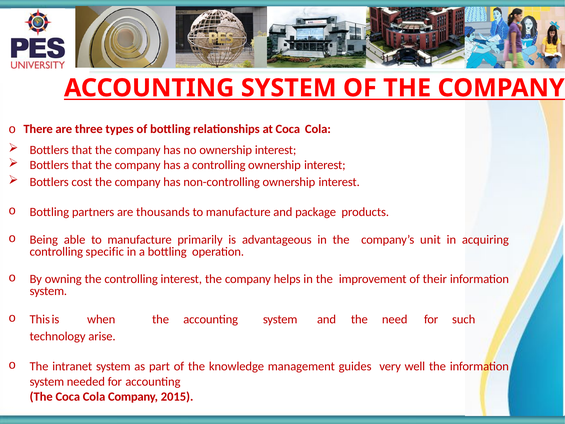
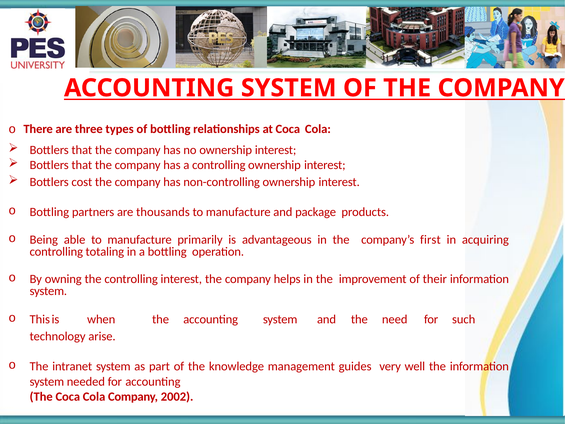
unit: unit -> first (430, 239)
specific: specific -> totaling (105, 252)
2015: 2015 -> 2002 (177, 397)
